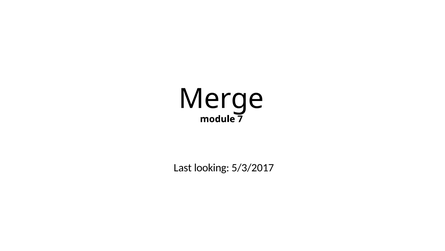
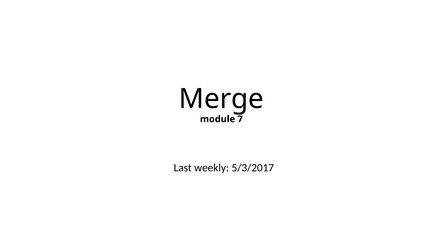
looking: looking -> weekly (212, 167)
